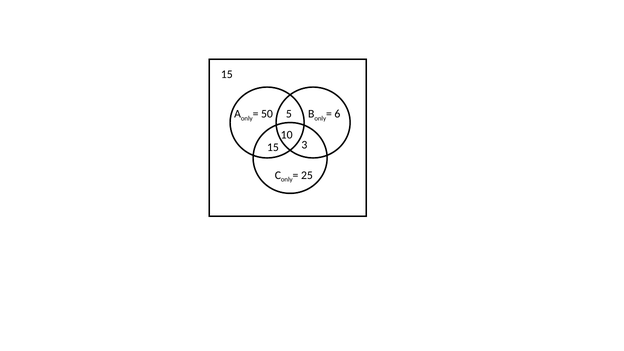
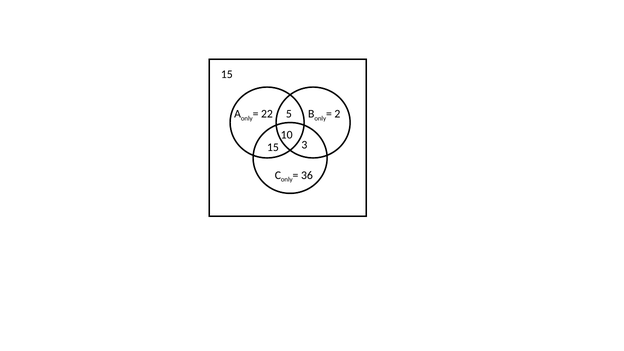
50: 50 -> 22 (267, 114)
6: 6 -> 2 (337, 114)
25: 25 -> 36 (307, 175)
